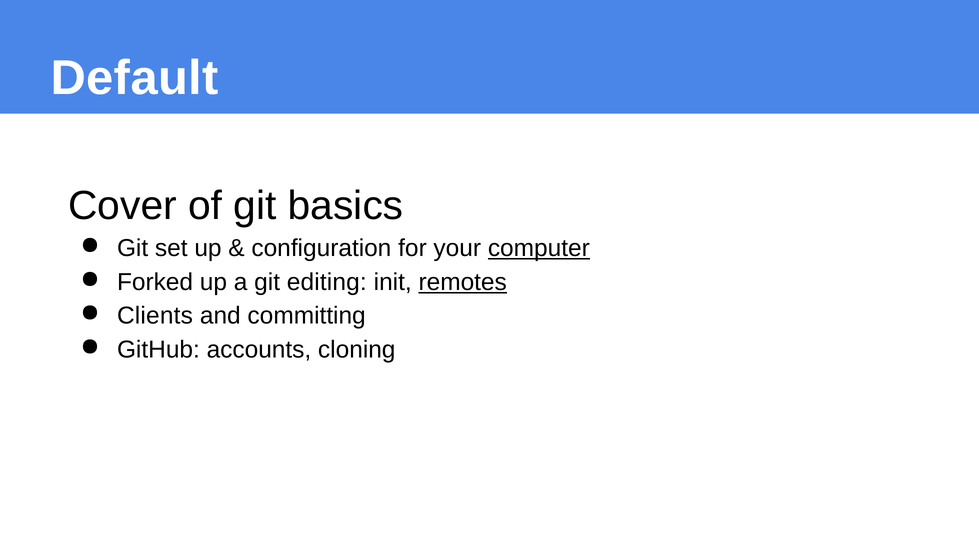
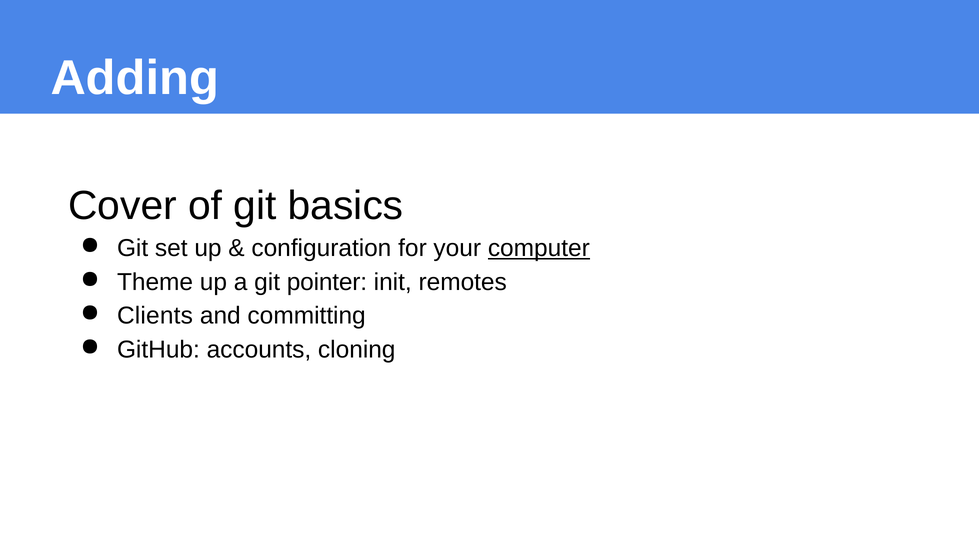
Default: Default -> Adding (135, 78)
Forked: Forked -> Theme (155, 282)
editing: editing -> pointer (327, 282)
remotes underline: present -> none (463, 282)
